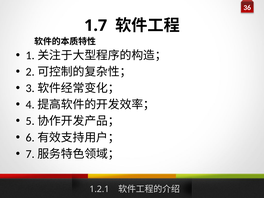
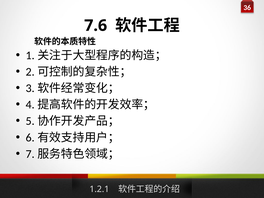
1.7: 1.7 -> 7.6 (96, 26)
